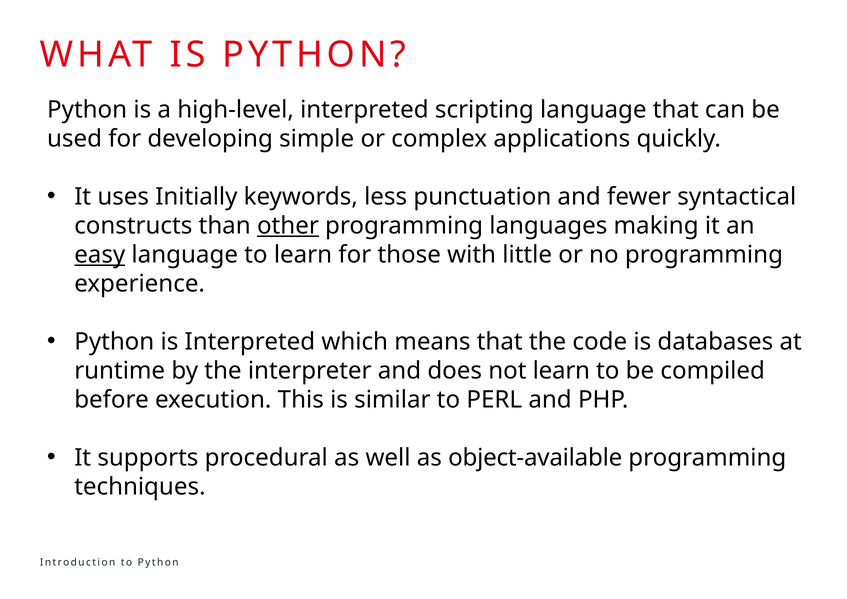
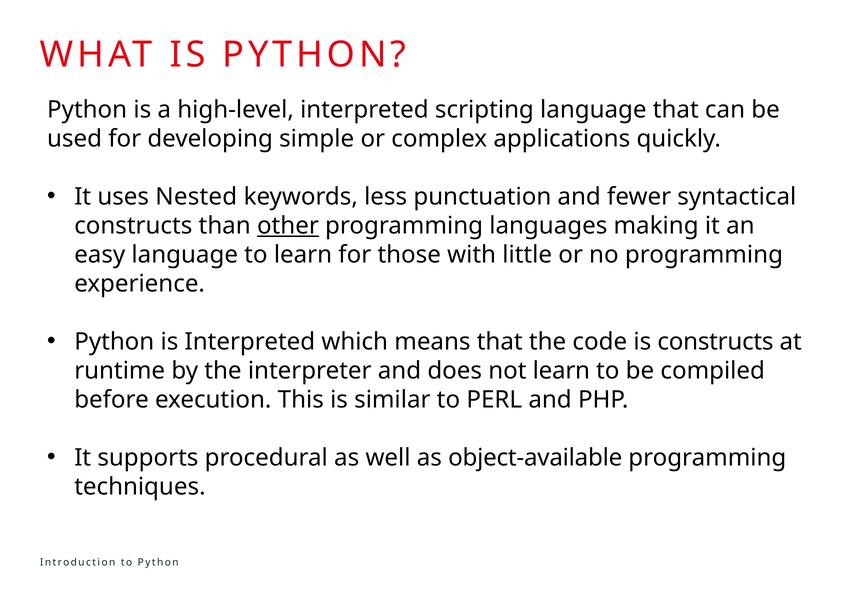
Initially: Initially -> Nested (196, 197)
easy underline: present -> none (100, 255)
is databases: databases -> constructs (716, 342)
